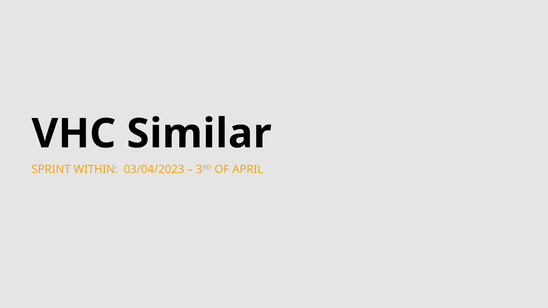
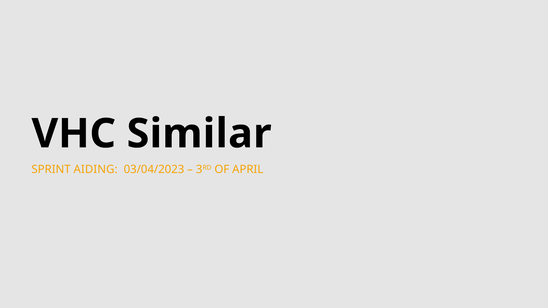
WITHIN: WITHIN -> AIDING (96, 170)
